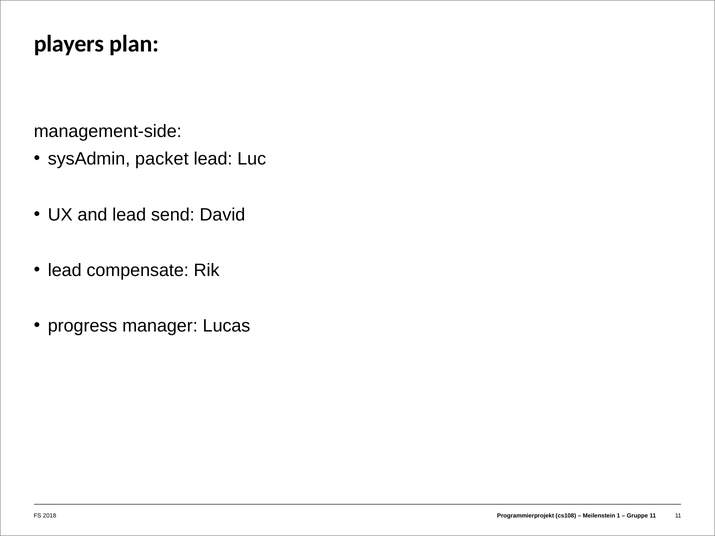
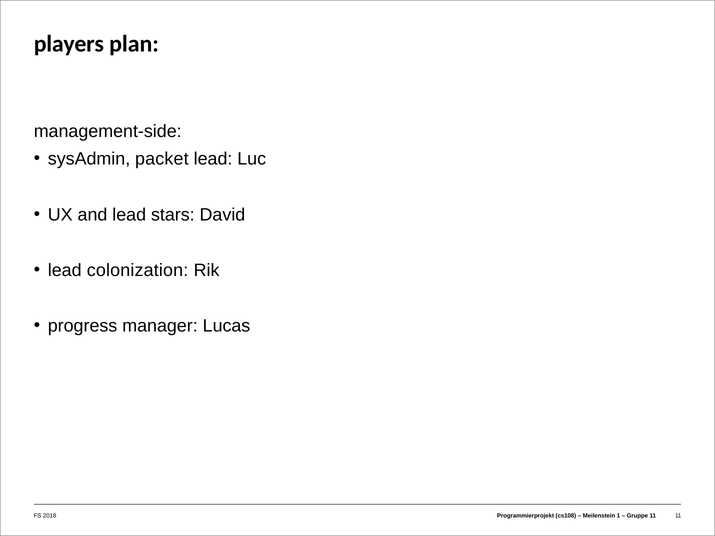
send: send -> stars (173, 215)
compensate: compensate -> colonization (138, 270)
